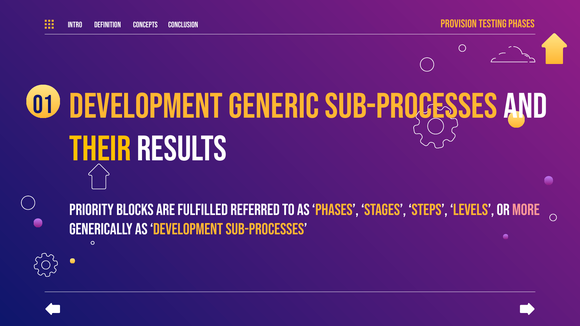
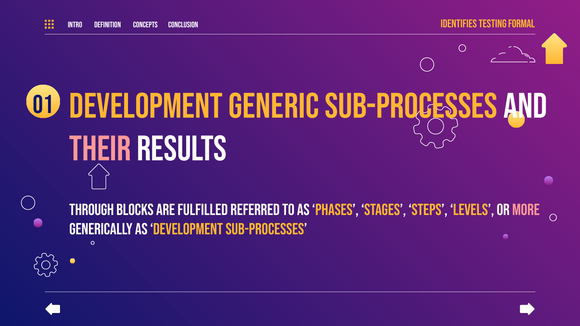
Provision: Provision -> Identifies (459, 24)
testing phases: phases -> formal (522, 24)
their colour: yellow -> pink (100, 149)
Priority: Priority -> Through (92, 210)
